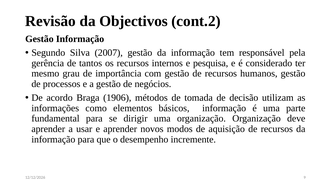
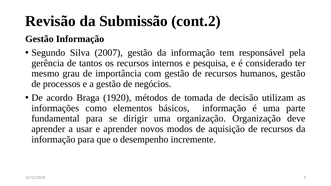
Objectivos: Objectivos -> Submissão (134, 21)
1906: 1906 -> 1920 (117, 98)
